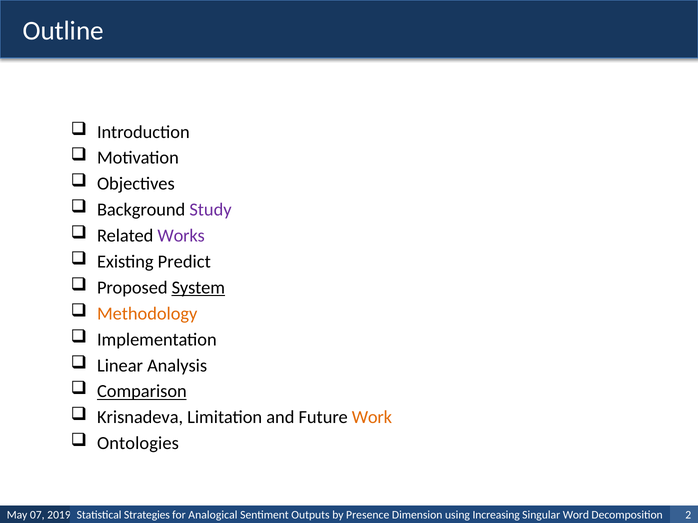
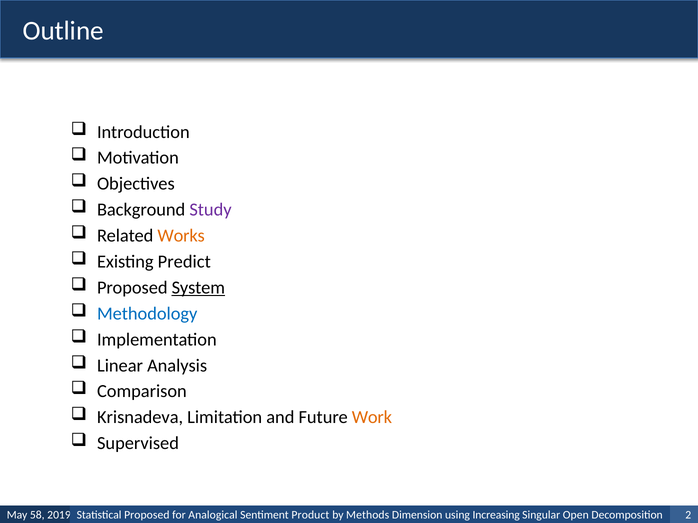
Works colour: purple -> orange (181, 236)
Methodology colour: orange -> blue (147, 314)
Comparison underline: present -> none (142, 392)
Ontologies: Ontologies -> Supervised (138, 444)
07: 07 -> 58 (37, 516)
Statistical Strategies: Strategies -> Proposed (147, 516)
Outputs: Outputs -> Product (310, 516)
Presence: Presence -> Methods (368, 516)
Word: Word -> Open (576, 516)
